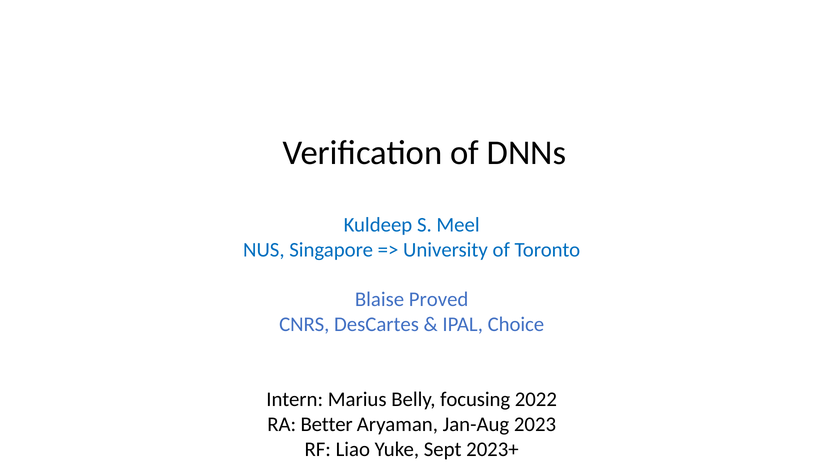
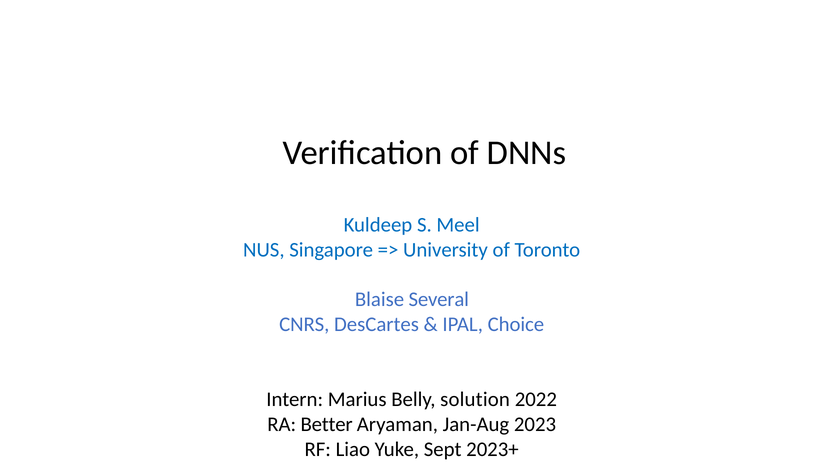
Proved: Proved -> Several (439, 300)
focusing: focusing -> solution (475, 399)
